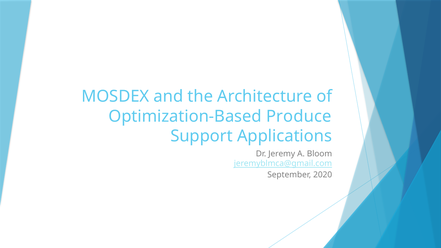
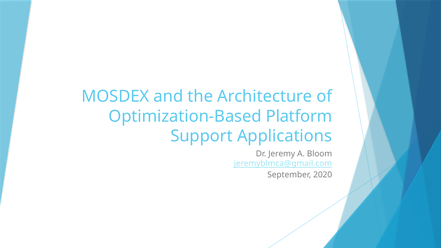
Produce: Produce -> Platform (299, 116)
